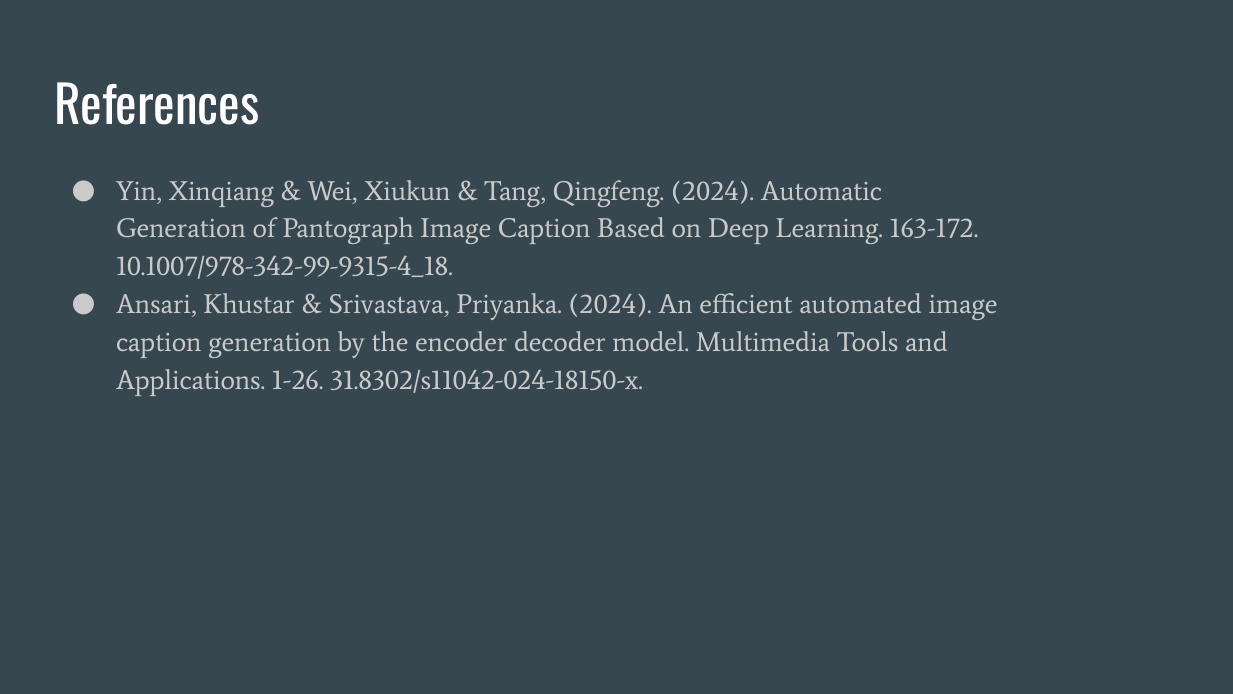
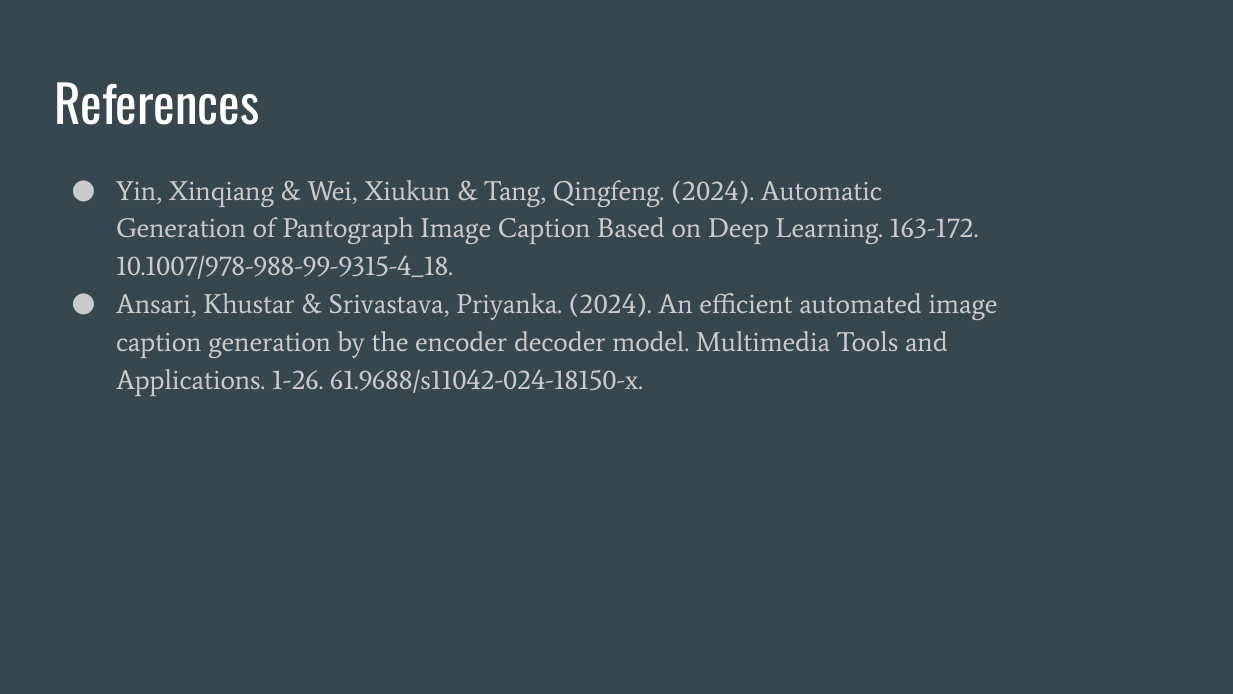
10.1007/978-342-99-9315-4_18: 10.1007/978-342-99-9315-4_18 -> 10.1007/978-988-99-9315-4_18 (284, 266)
31.8302/s11042-024-18150-x: 31.8302/s11042-024-18150-x -> 61.9688/s11042-024-18150-x (487, 380)
